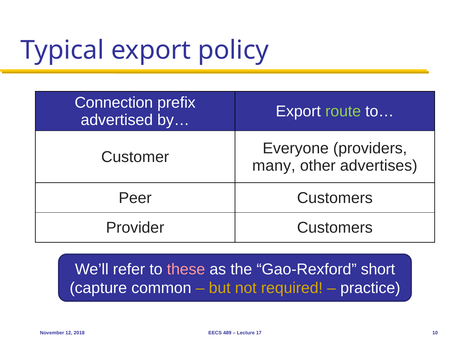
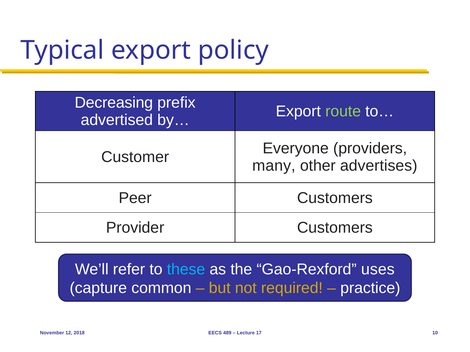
Connection: Connection -> Decreasing (114, 103)
these colour: pink -> light blue (186, 270)
short: short -> uses (378, 270)
